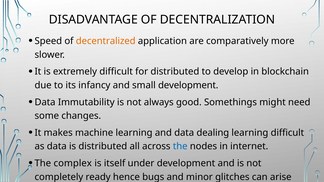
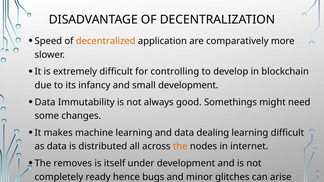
for distributed: distributed -> controlling (175, 72)
the colour: blue -> orange (180, 147)
complex: complex -> removes (73, 164)
